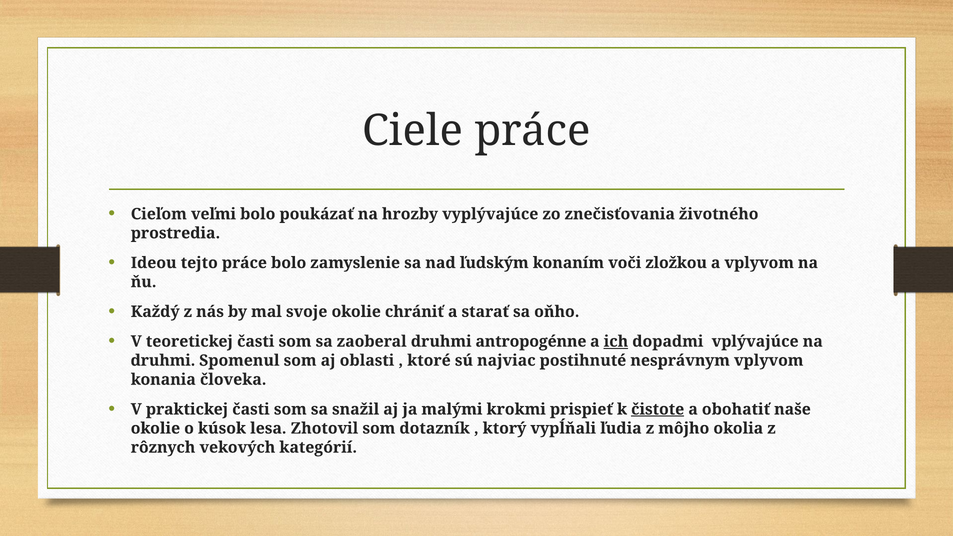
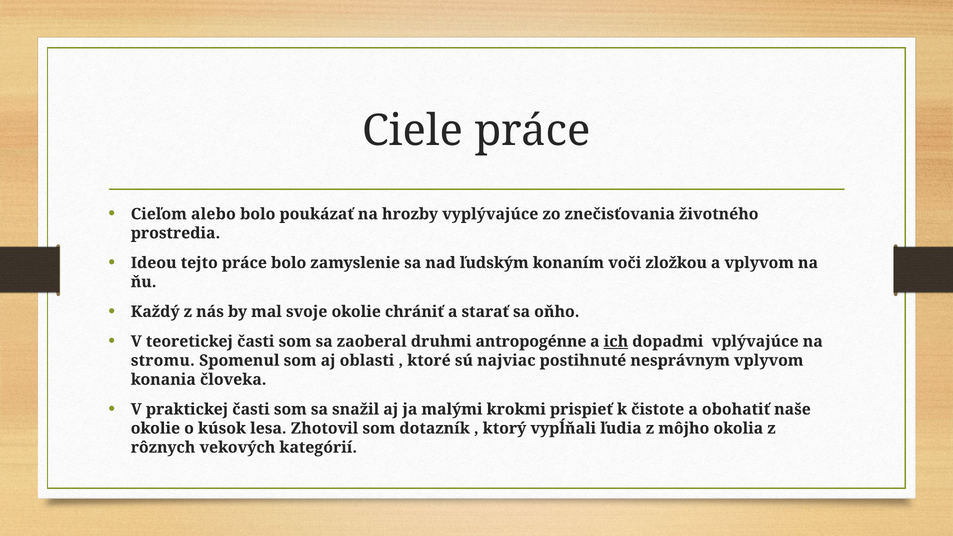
veľmi: veľmi -> alebo (213, 214)
druhmi: druhmi -> stromu (163, 361)
čistote underline: present -> none (658, 409)
